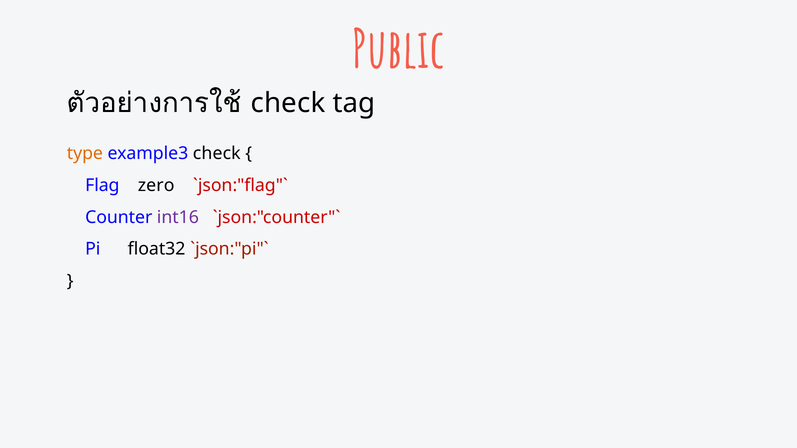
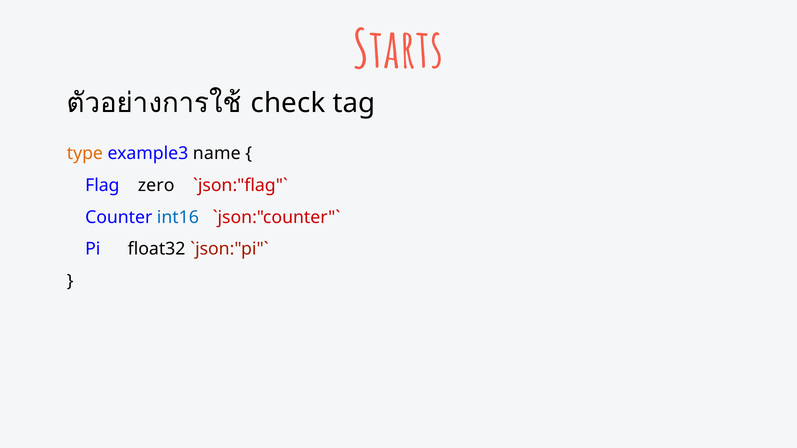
Public: Public -> Starts (398, 51)
example3 check: check -> name (217, 154)
int16 colour: purple -> blue (178, 217)
